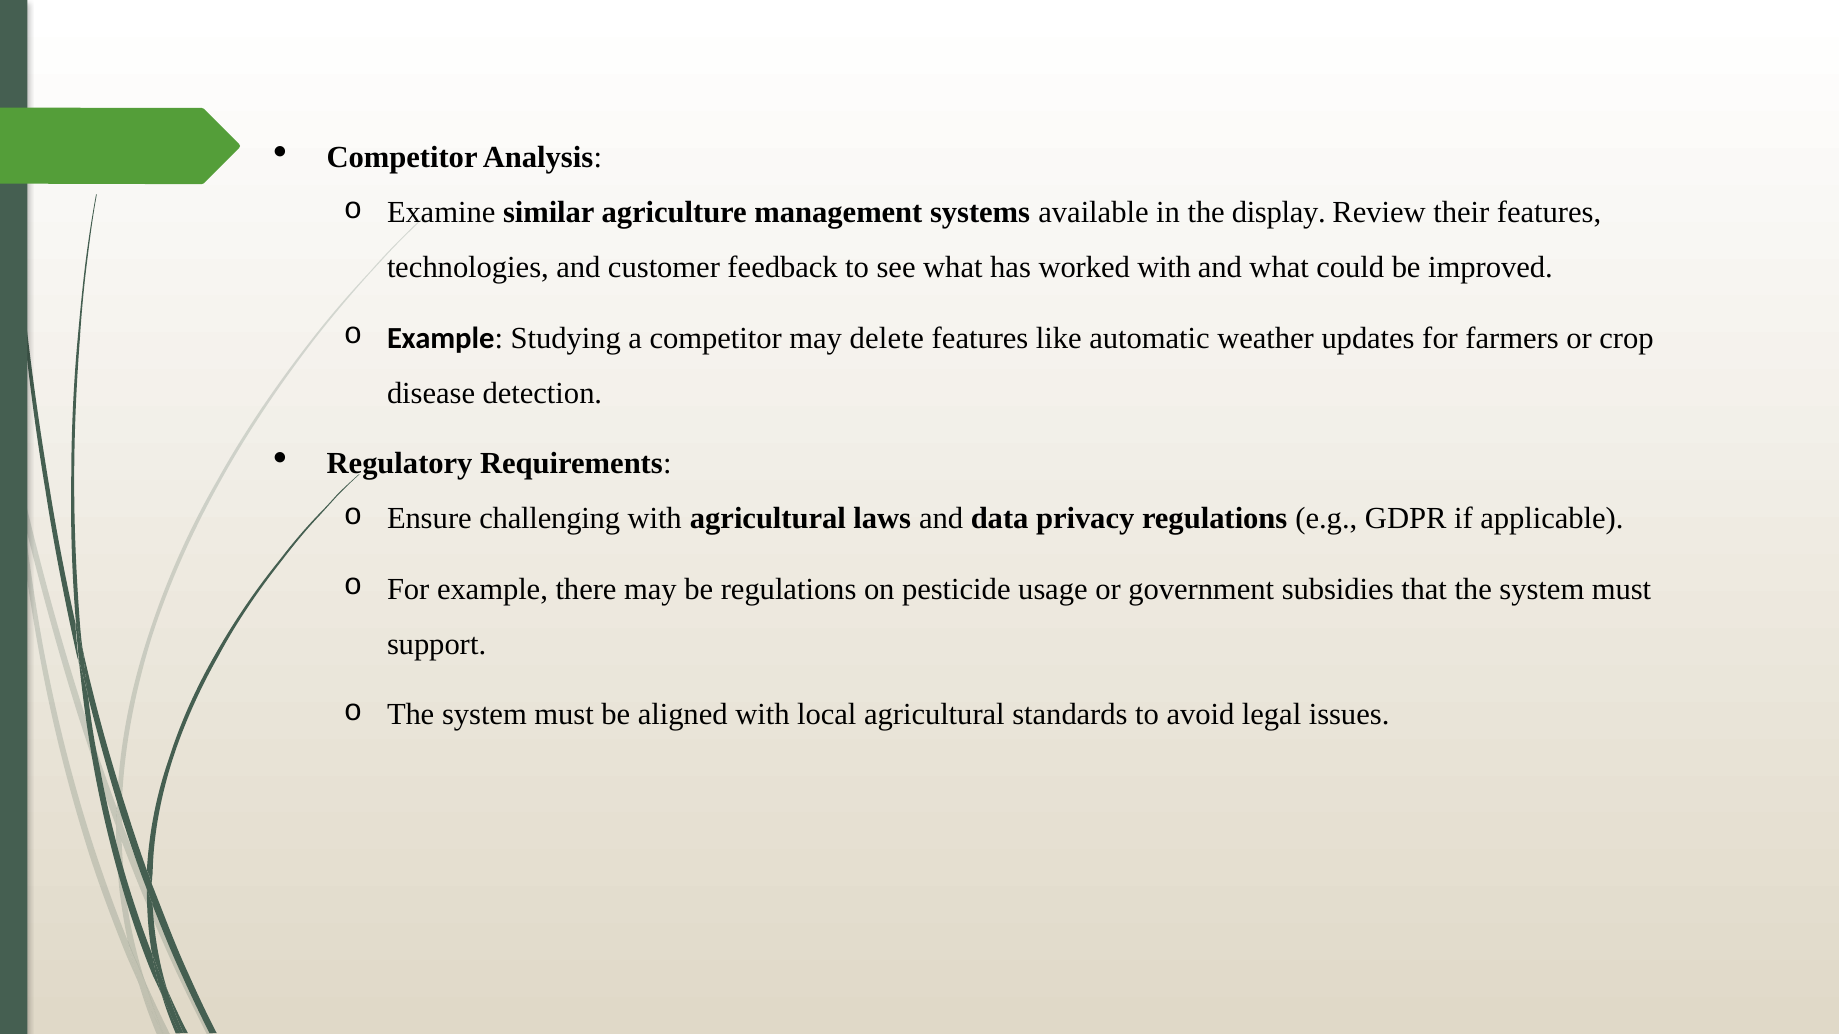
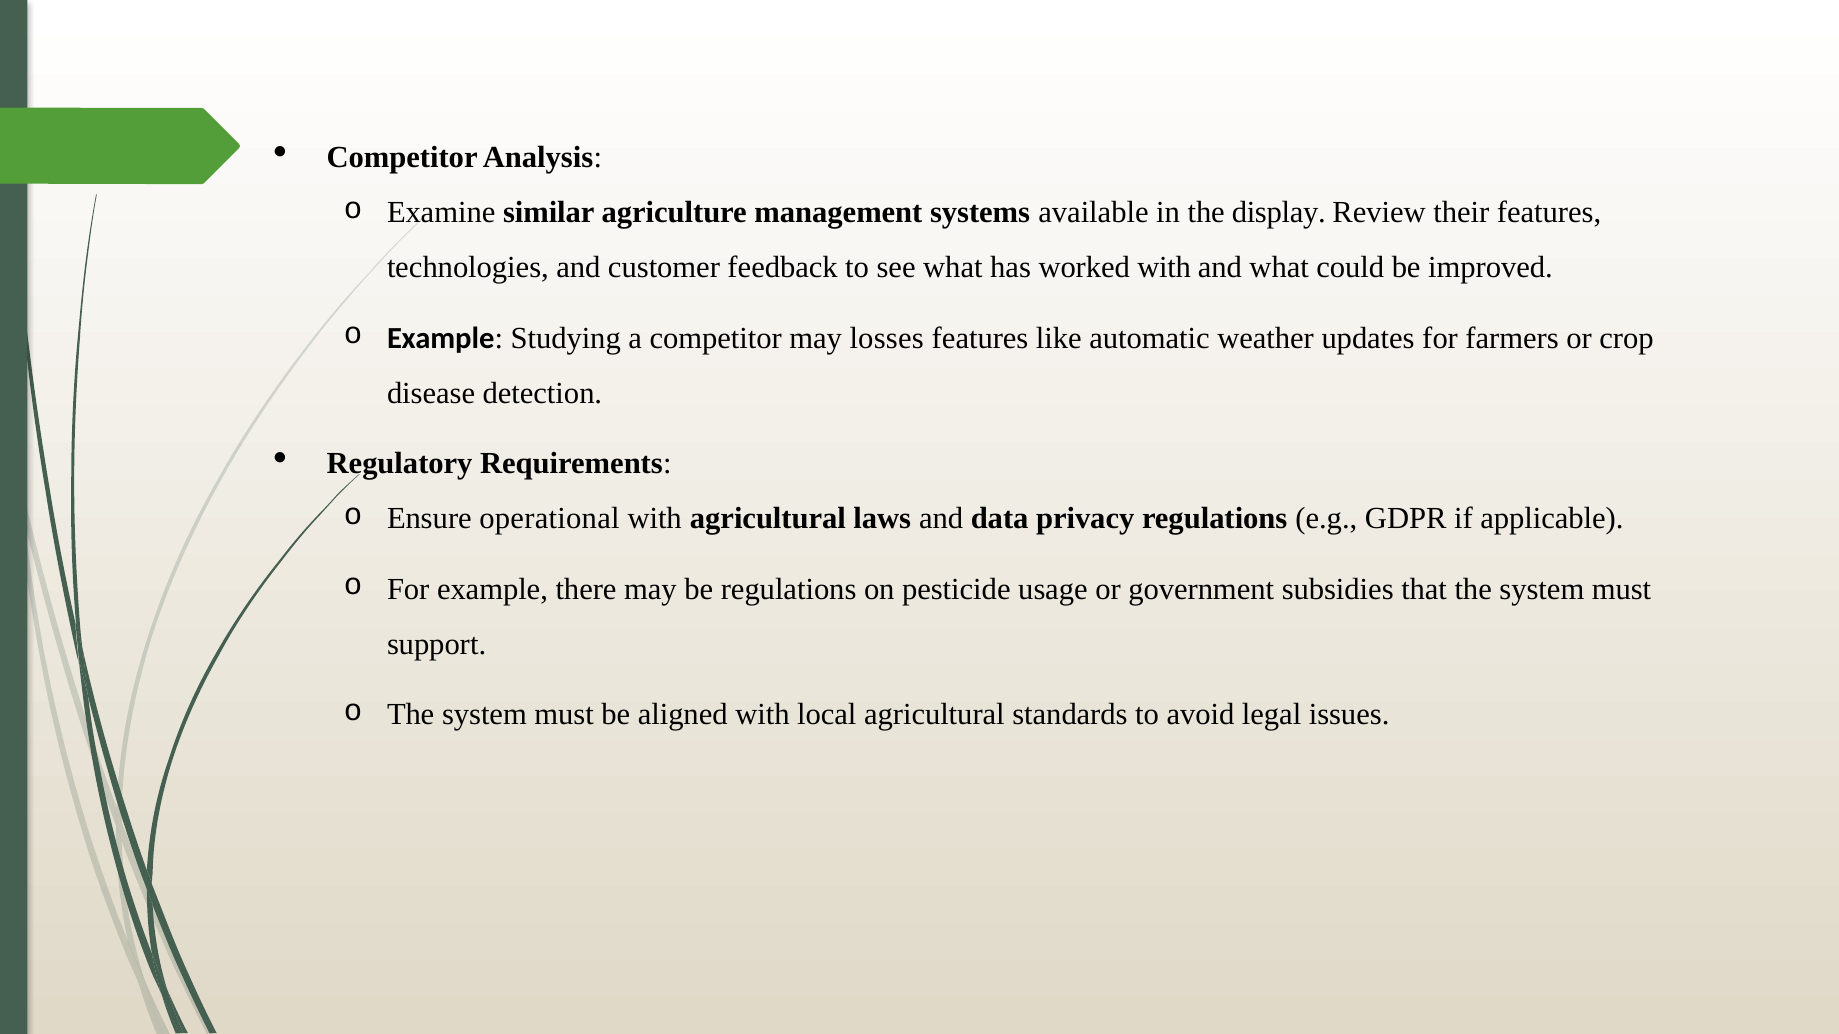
delete: delete -> losses (887, 338)
challenging: challenging -> operational (549, 519)
